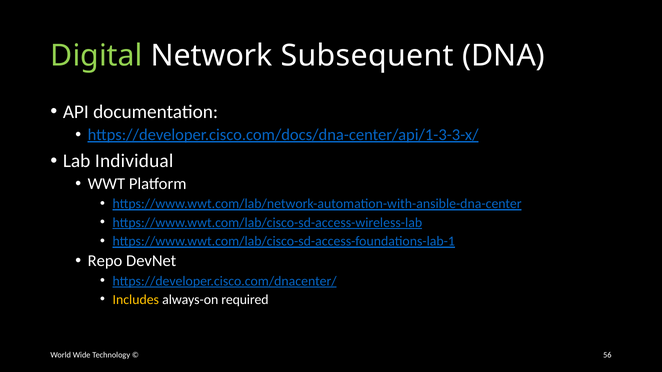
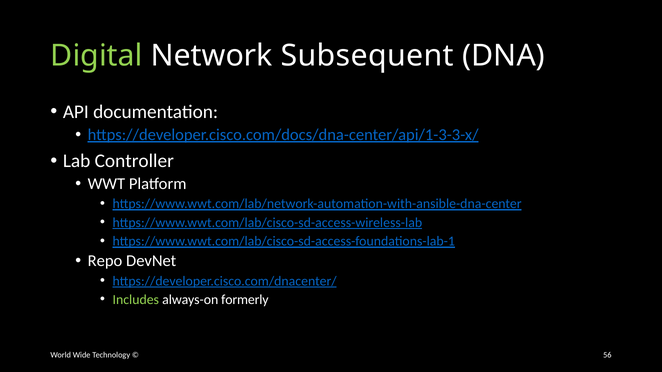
Individual: Individual -> Controller (134, 161)
Includes colour: yellow -> light green (136, 300)
required: required -> formerly (245, 300)
